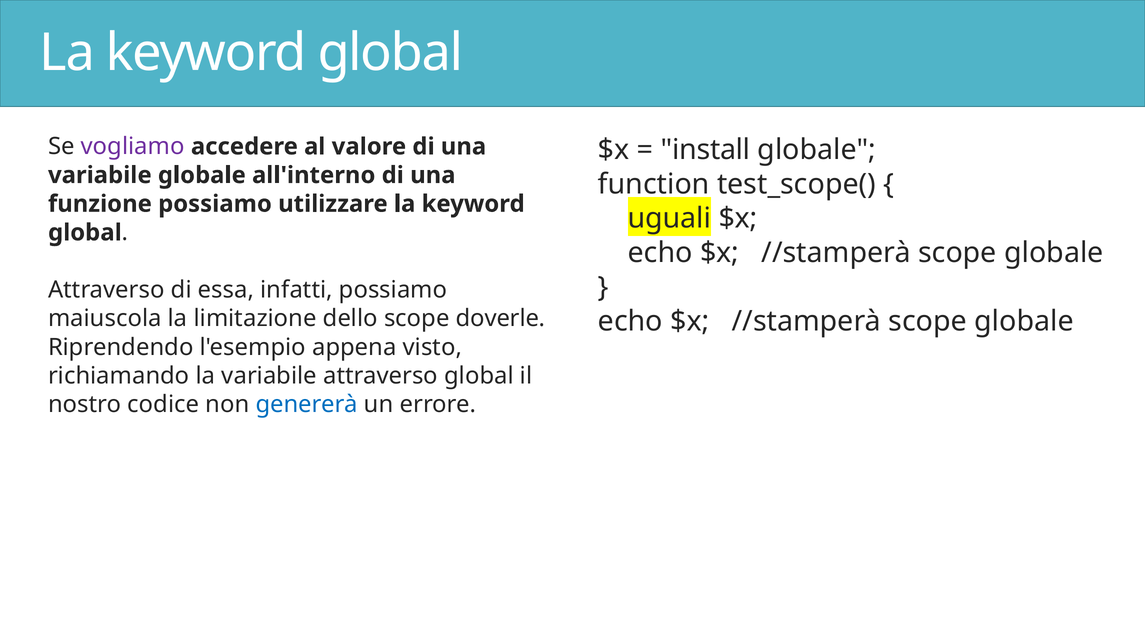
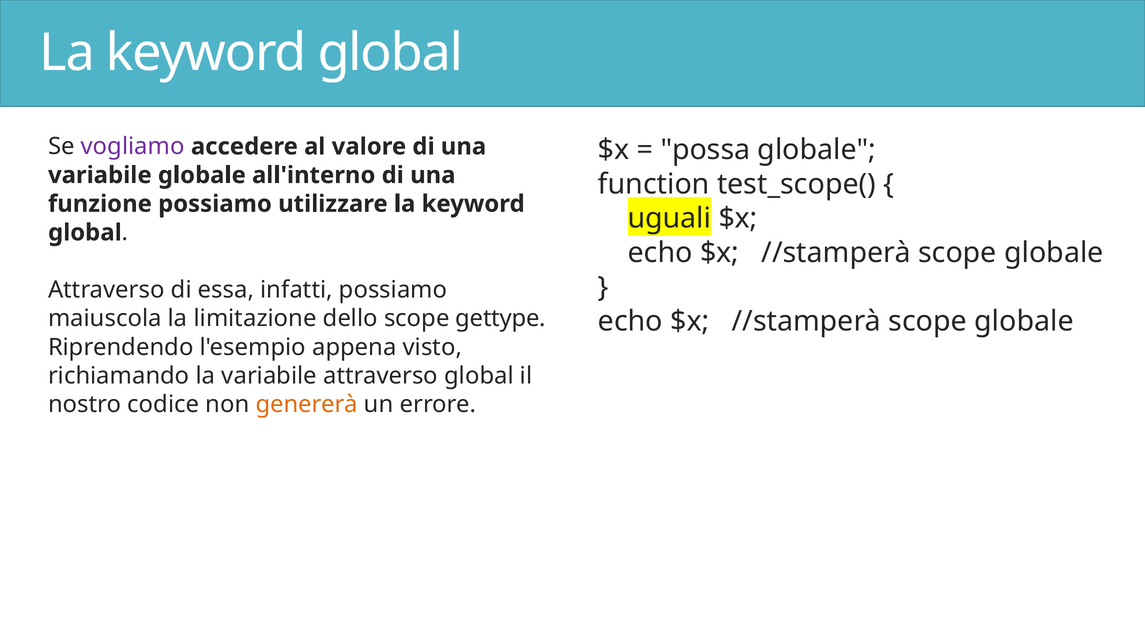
install: install -> possa (705, 150)
doverle: doverle -> gettype (501, 319)
genererà colour: blue -> orange (307, 405)
